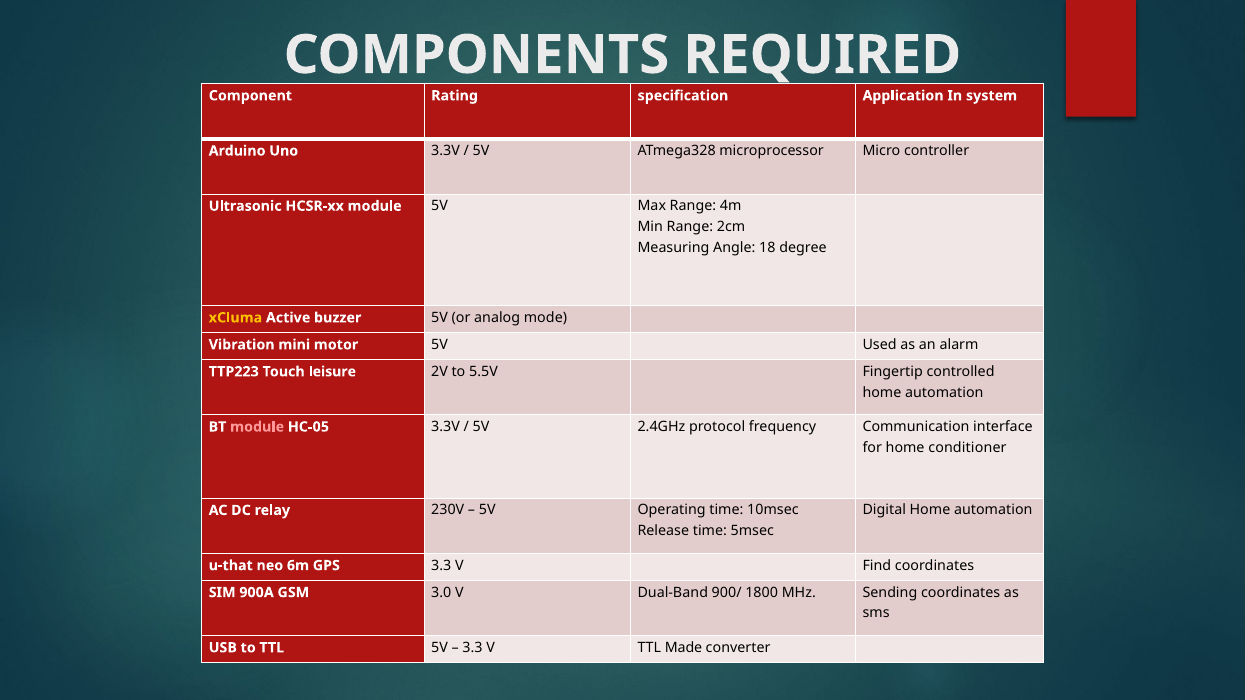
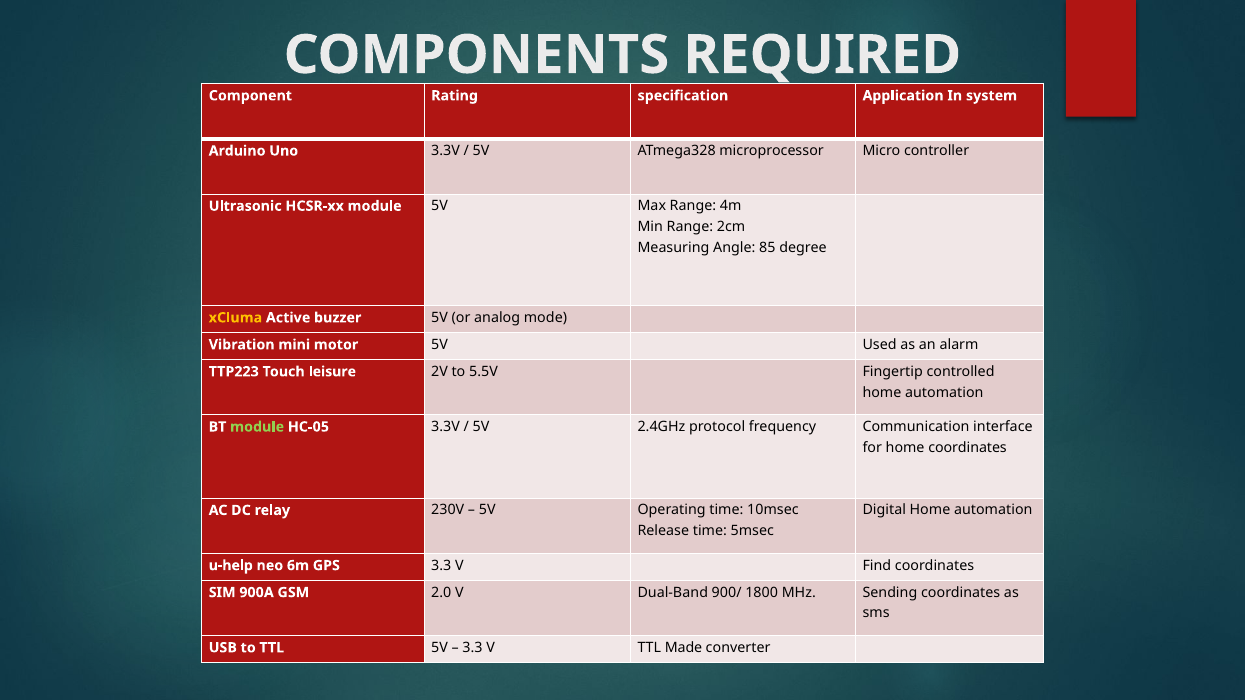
18: 18 -> 85 (767, 248)
module colour: pink -> light green (257, 427)
home conditioner: conditioner -> coordinates (968, 448)
u‑that: u‑that -> u‑help (231, 566)
3.0: 3.0 -> 2.0 (441, 593)
